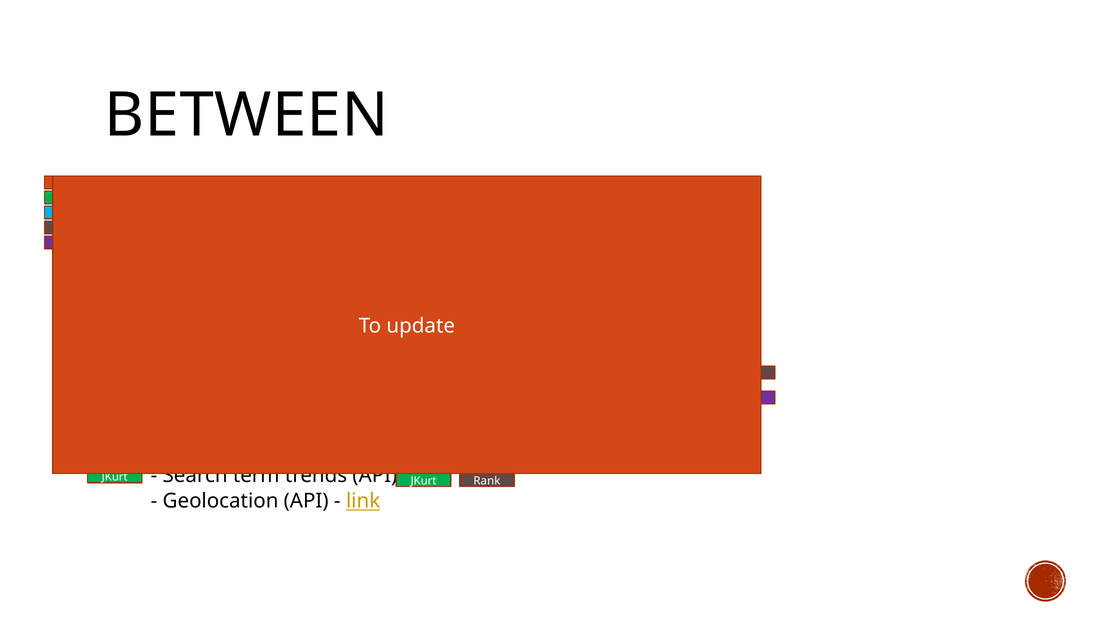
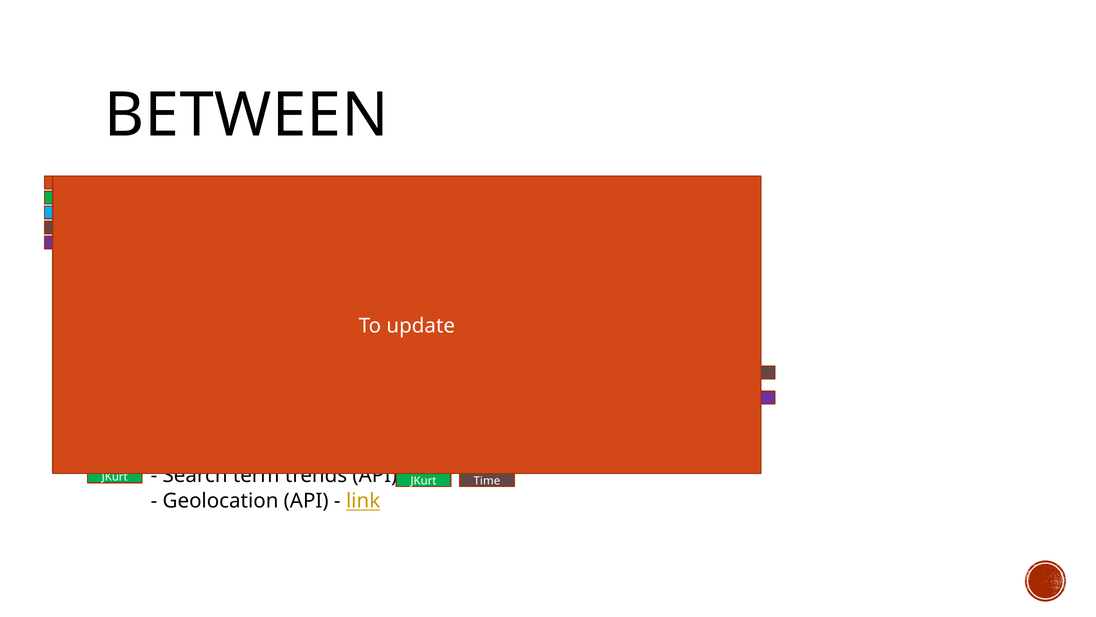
Rank: Rank -> Time (487, 480)
